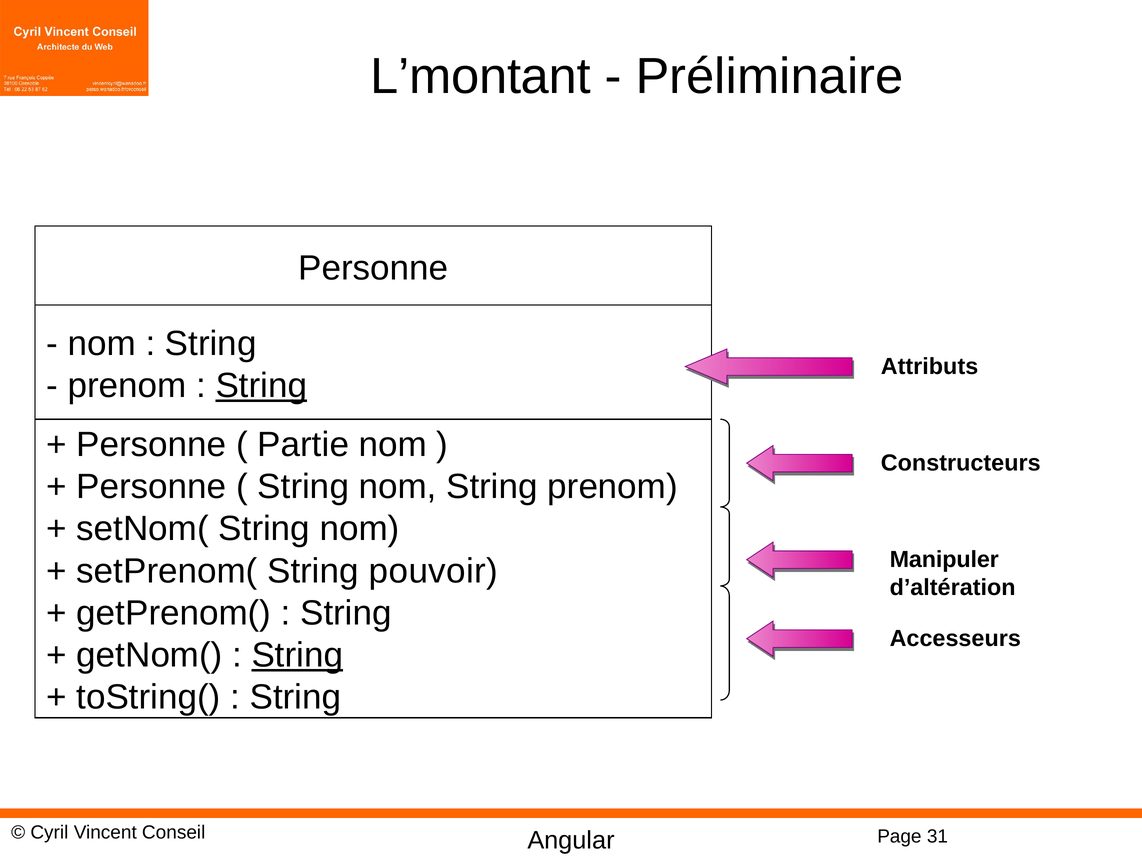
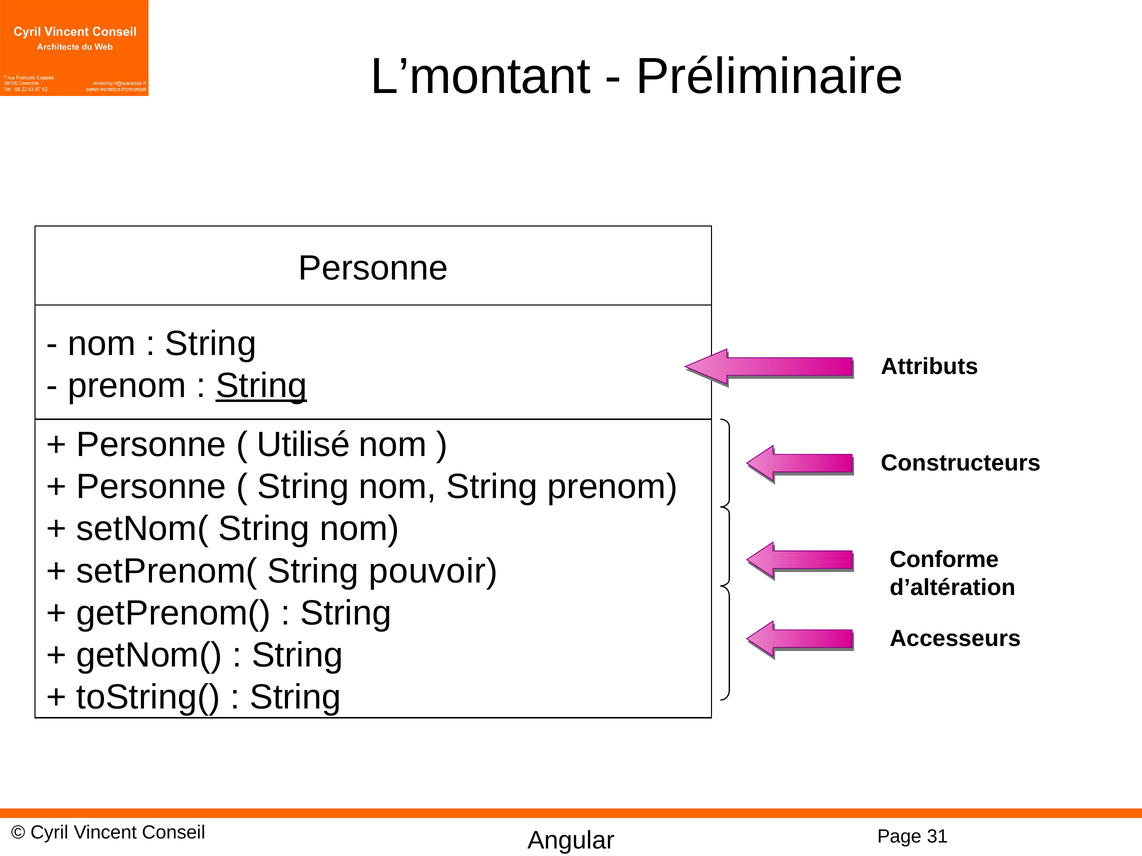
Partie: Partie -> Utilisé (303, 445)
Manipuler: Manipuler -> Conforme (944, 560)
String underline: present -> none (297, 656)
